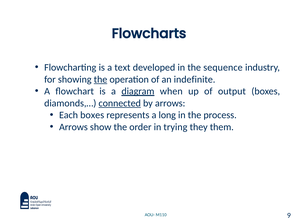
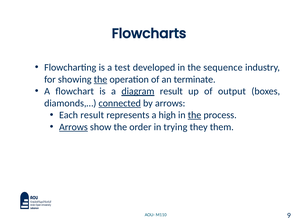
text: text -> test (122, 67)
indefinite: indefinite -> terminate (195, 79)
diagram when: when -> result (171, 91)
Each boxes: boxes -> result (92, 115)
long: long -> high (167, 115)
the underline: none -> present (195, 115)
Arrows underline: none -> present (73, 127)
